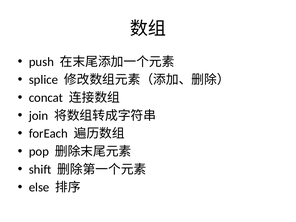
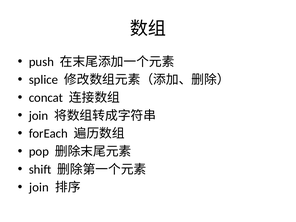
else: else -> join (39, 187)
